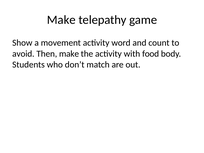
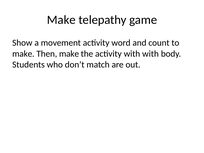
avoid: avoid -> make (23, 54)
with food: food -> with (150, 54)
